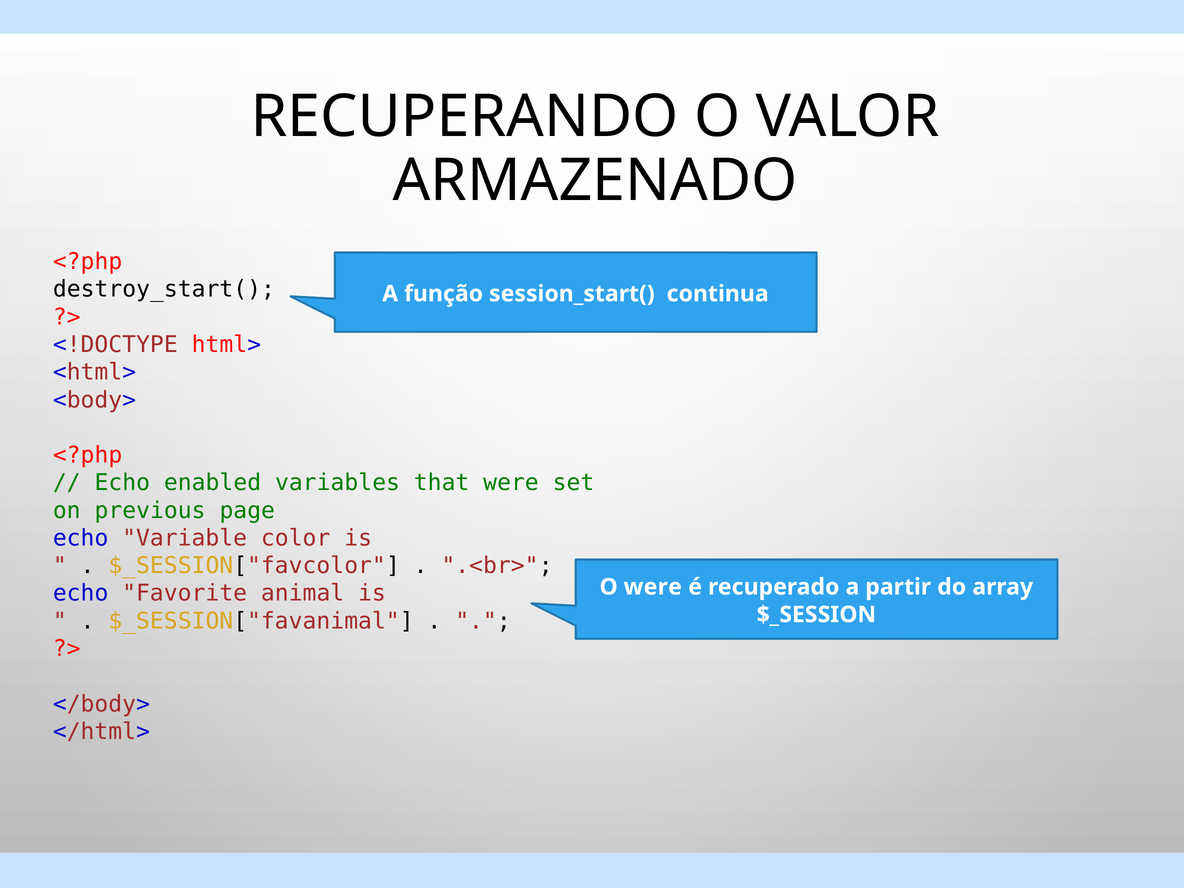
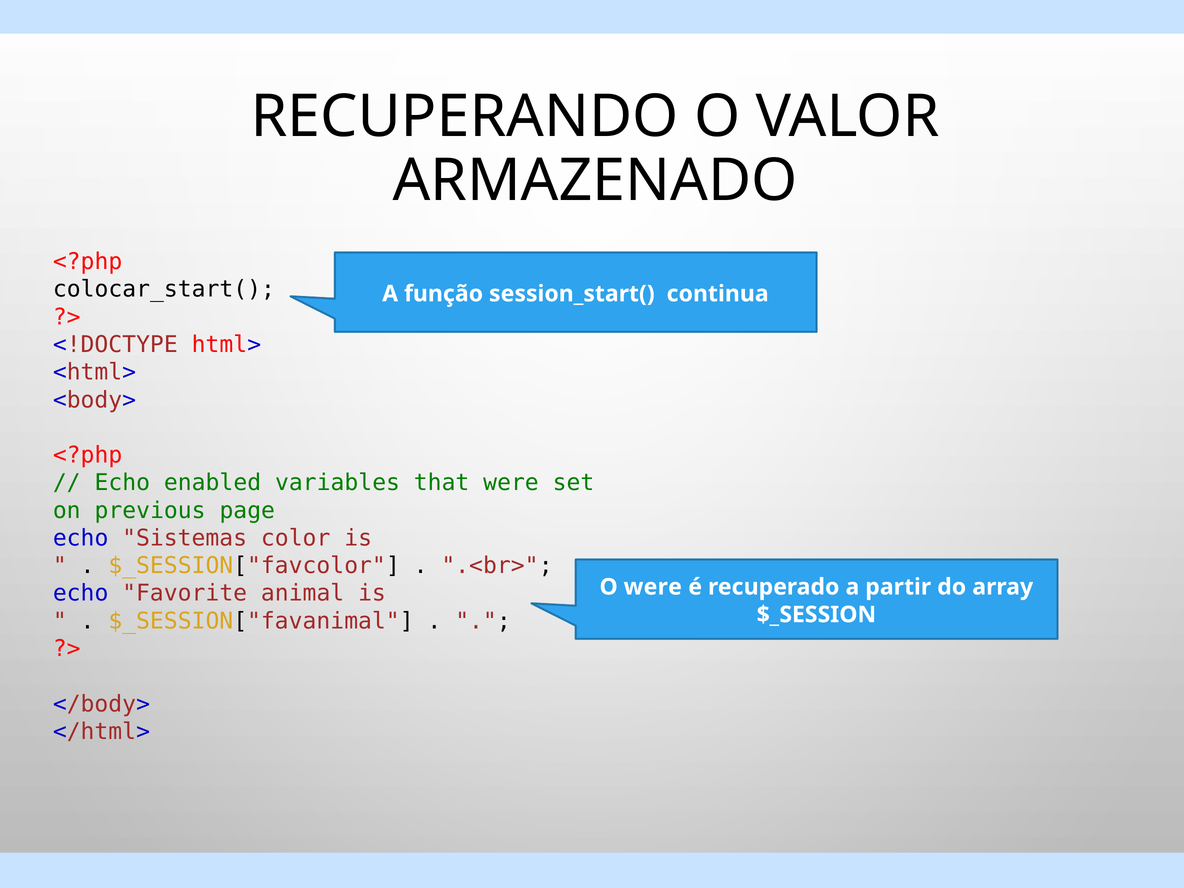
destroy_start(: destroy_start( -> colocar_start( (164, 289)
Variable: Variable -> Sistemas (185, 538)
